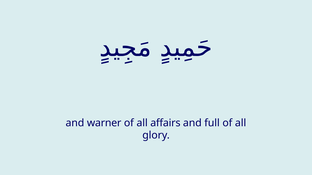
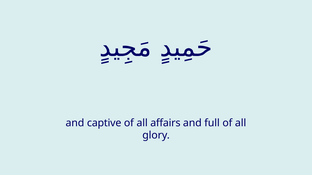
warner: warner -> captive (104, 123)
